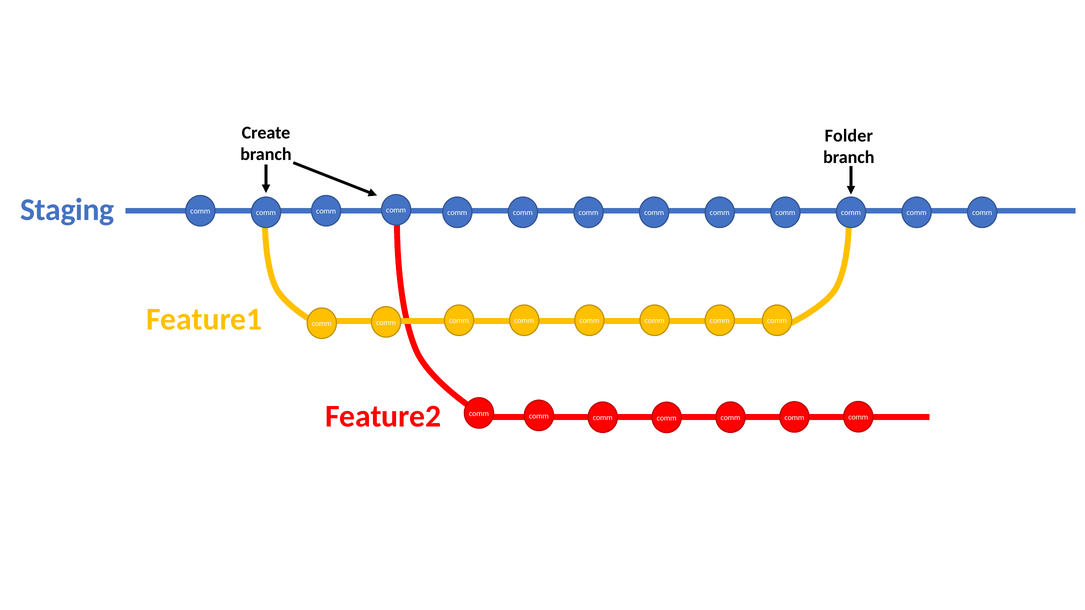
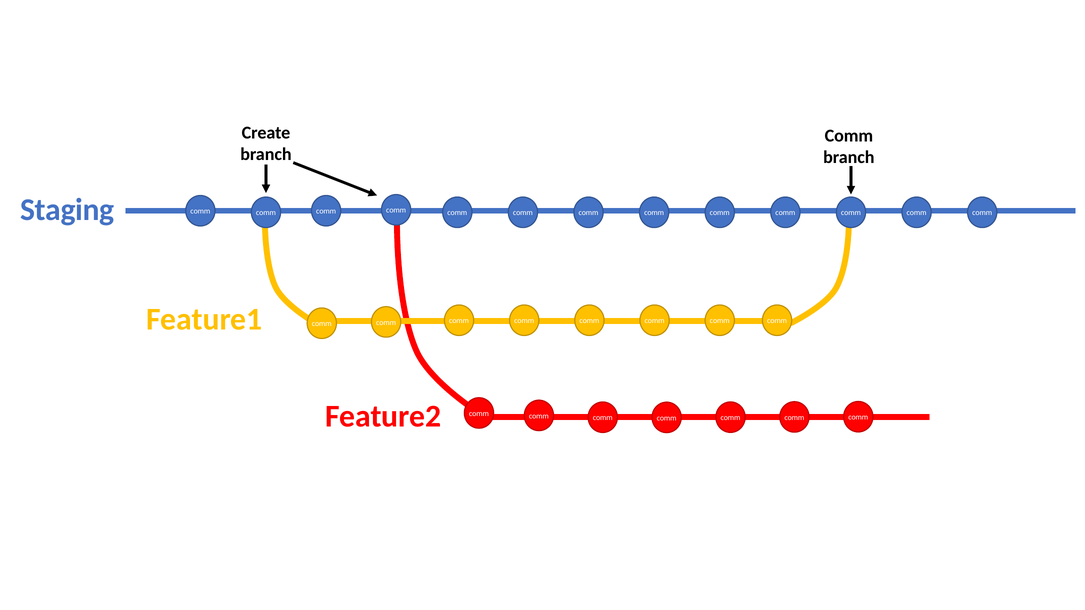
Folder: Folder -> Comm (849, 136)
